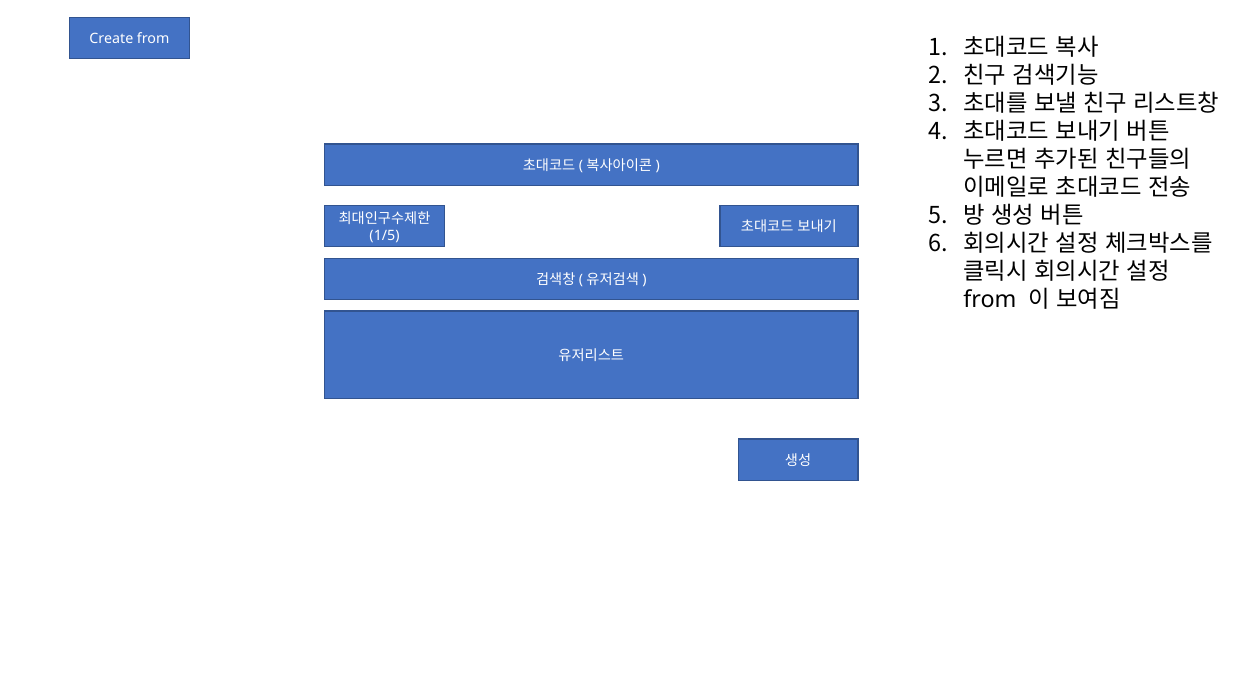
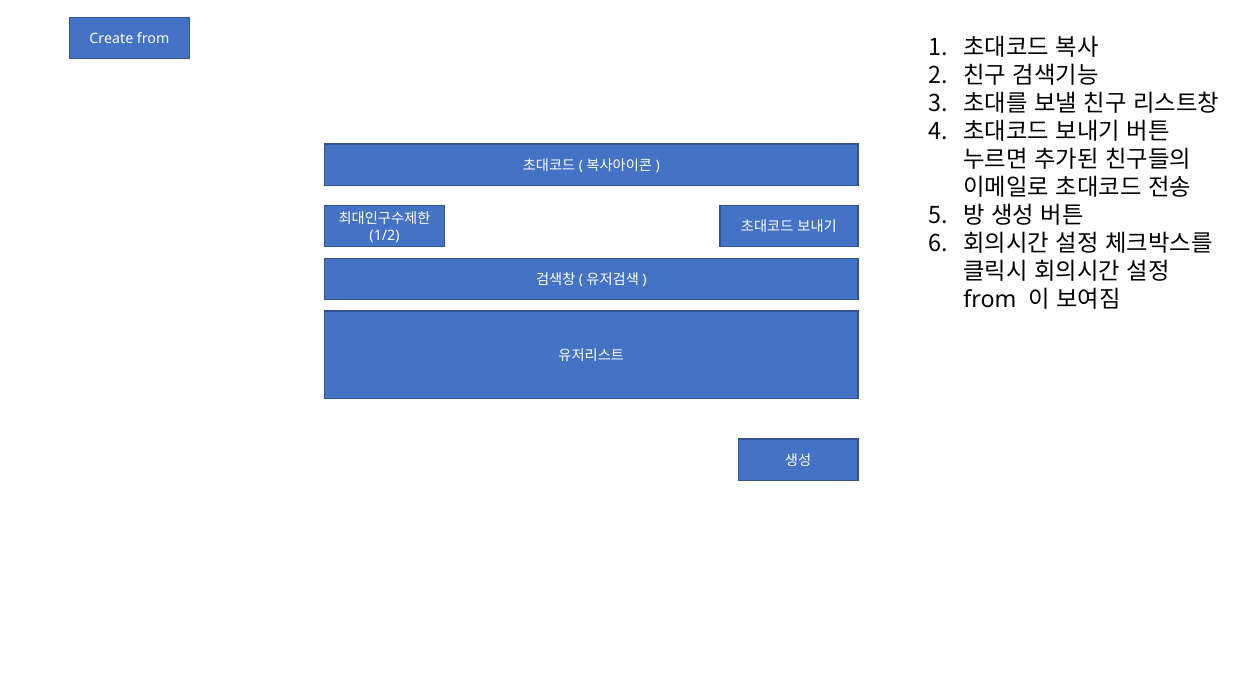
1/5: 1/5 -> 1/2 (385, 236)
